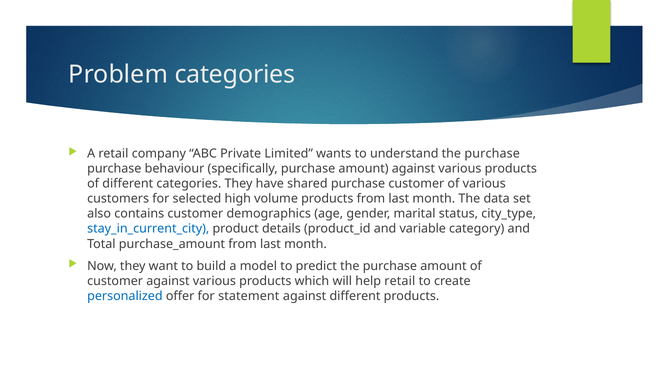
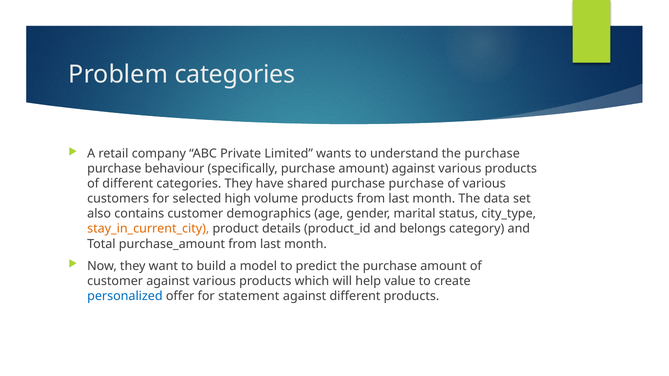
shared purchase customer: customer -> purchase (416, 184)
stay_in_current_city colour: blue -> orange (148, 229)
variable: variable -> belongs (423, 229)
help retail: retail -> value (400, 281)
